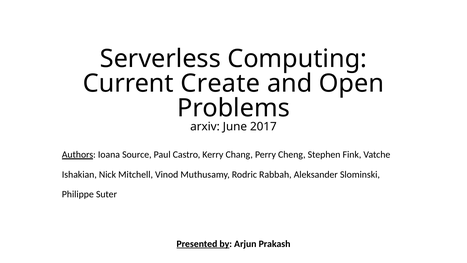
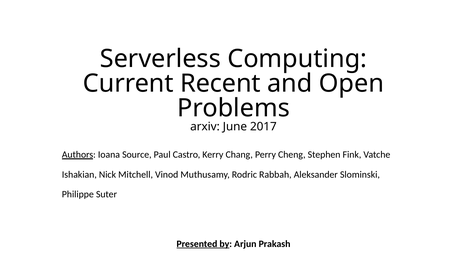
Create: Create -> Recent (220, 83)
